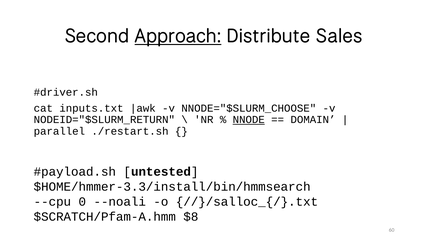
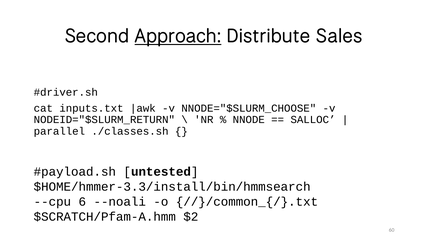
NNODE underline: present -> none (249, 120)
DOMAIN: DOMAIN -> SALLOC (313, 120)
./restart.sh: ./restart.sh -> ./classes.sh (130, 131)
0: 0 -> 6 (82, 201)
//}/salloc_{/}.txt: //}/salloc_{/}.txt -> //}/common_{/}.txt (247, 201)
$8: $8 -> $2 (191, 216)
